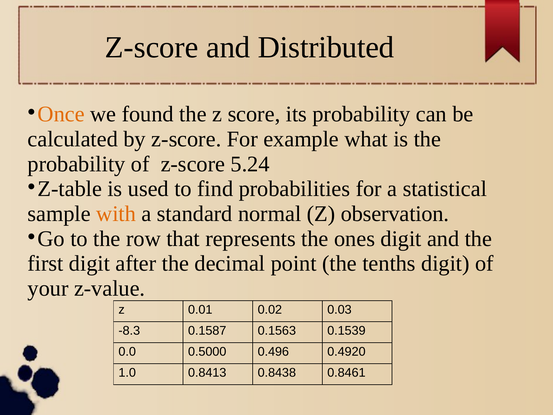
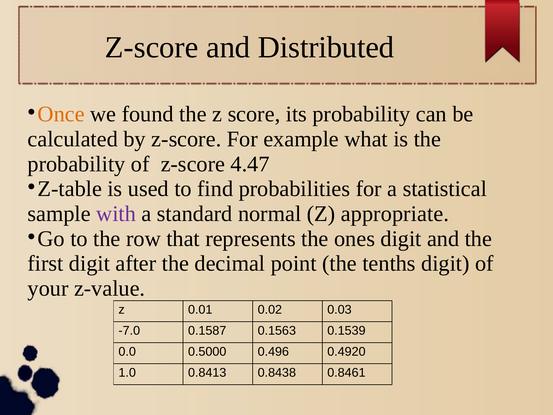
5.24: 5.24 -> 4.47 (250, 164)
with colour: orange -> purple (116, 214)
observation: observation -> appropriate (395, 214)
-8.3: -8.3 -> -7.0 (129, 330)
